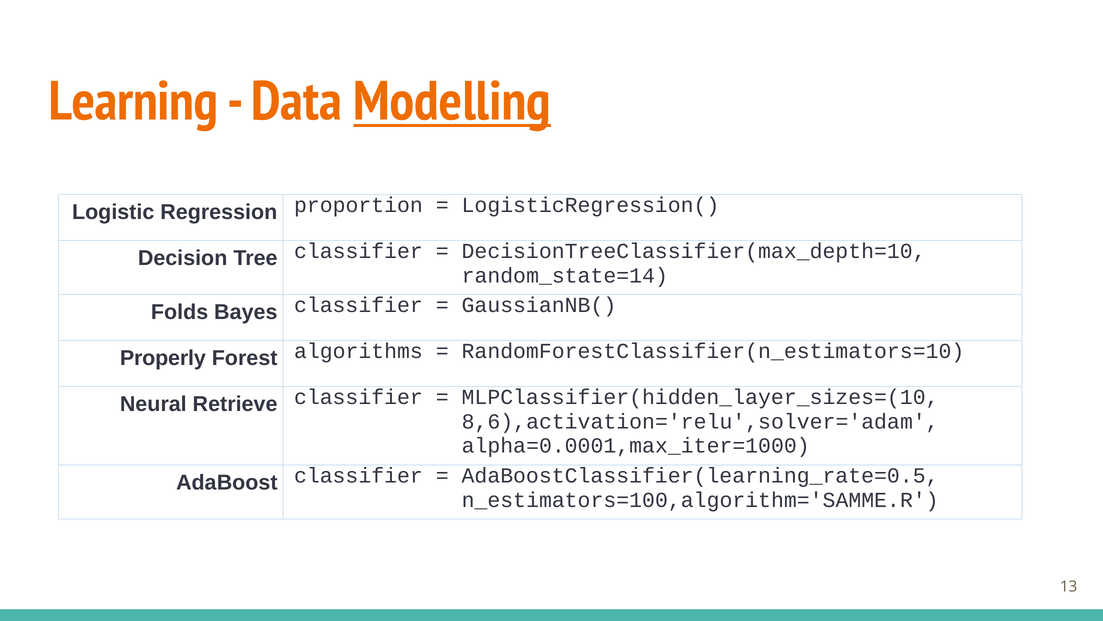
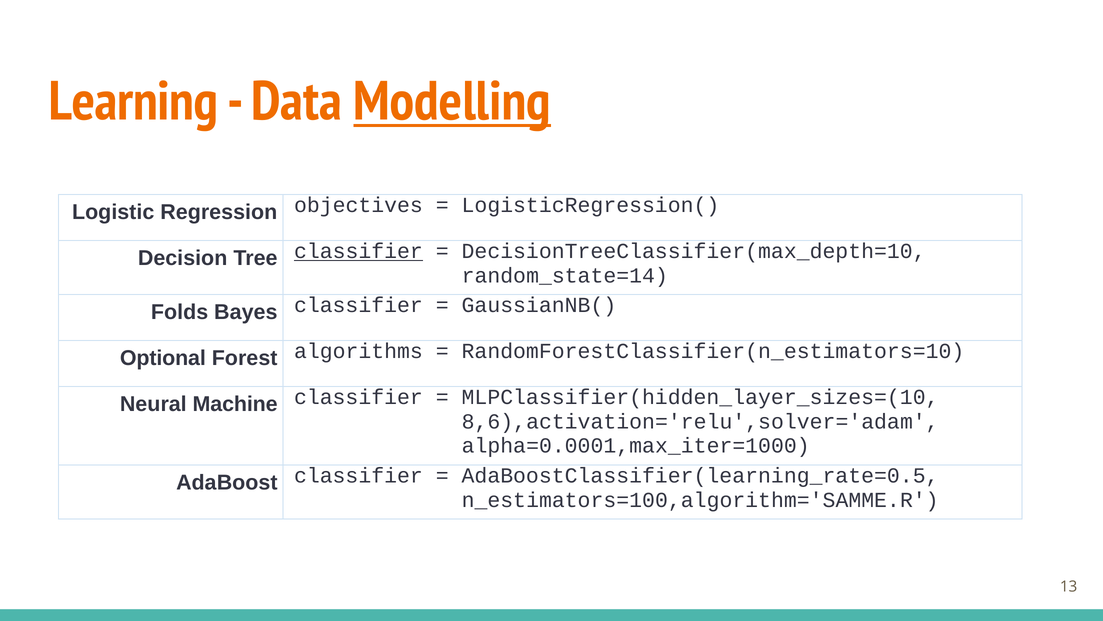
proportion: proportion -> objectives (358, 205)
classifier underline: none -> present (358, 251)
Properly: Properly -> Optional (163, 358)
Retrieve: Retrieve -> Machine (235, 404)
